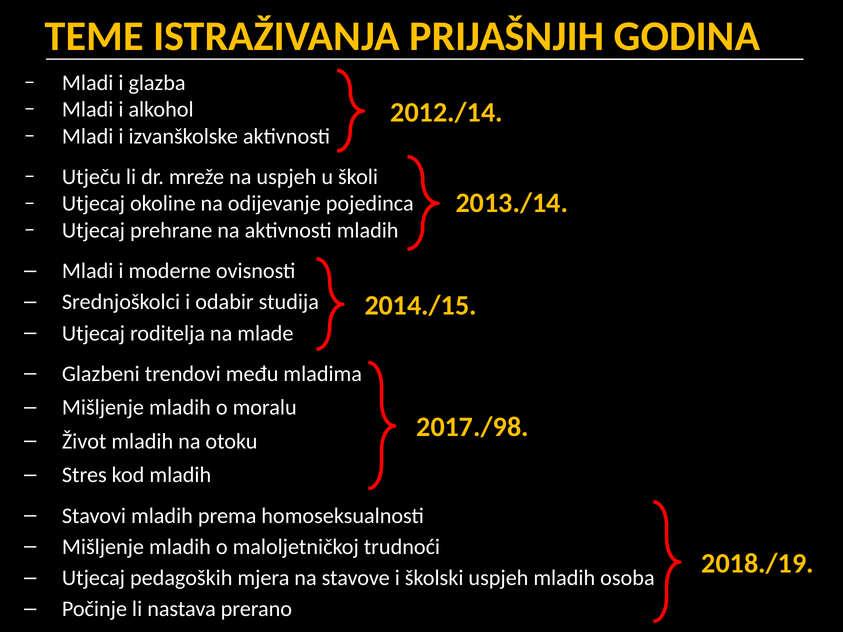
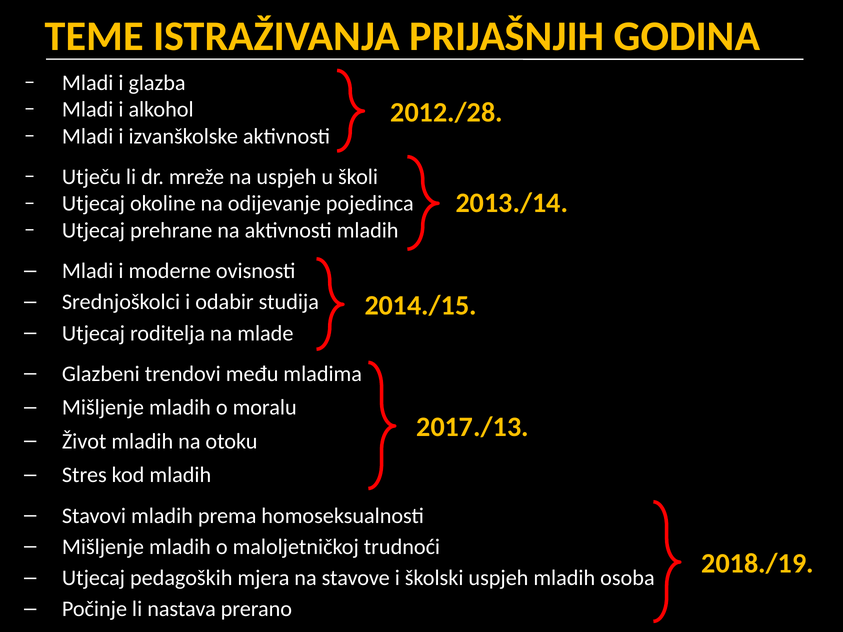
2012./14: 2012./14 -> 2012./28 (447, 112)
2017./98: 2017./98 -> 2017./13 (473, 427)
